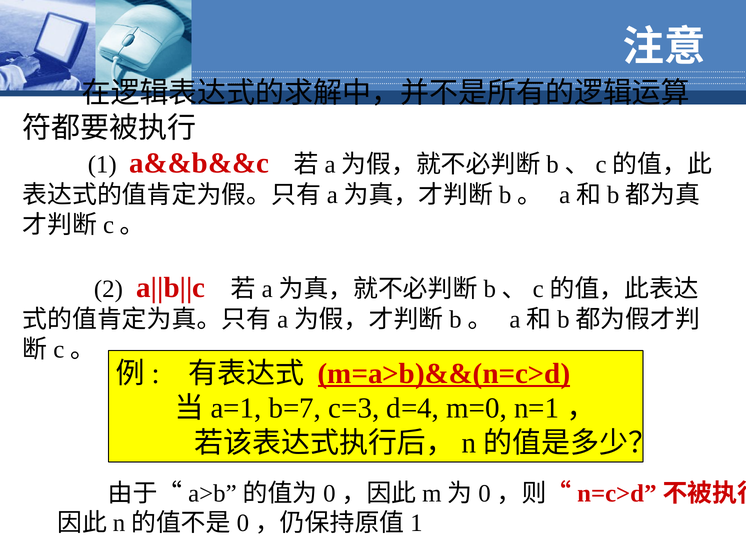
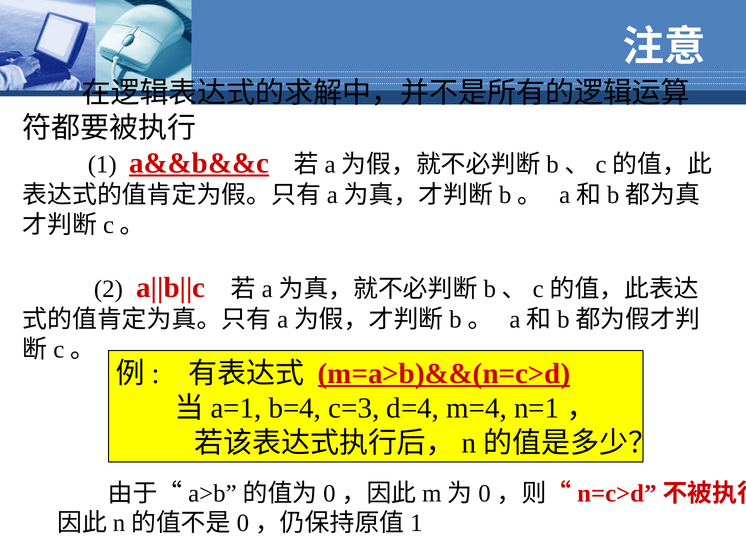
a&&b&&c underline: none -> present (199, 163)
b=7: b=7 -> b=4 (295, 408)
m=0: m=0 -> m=4 (477, 408)
